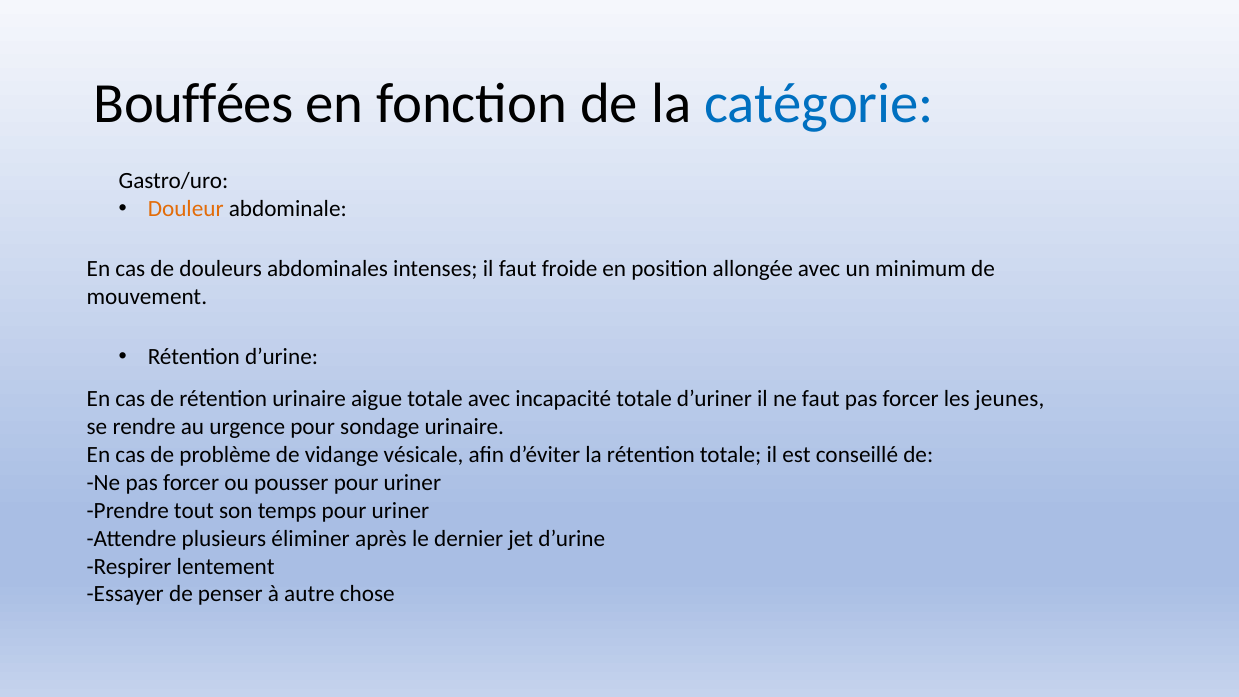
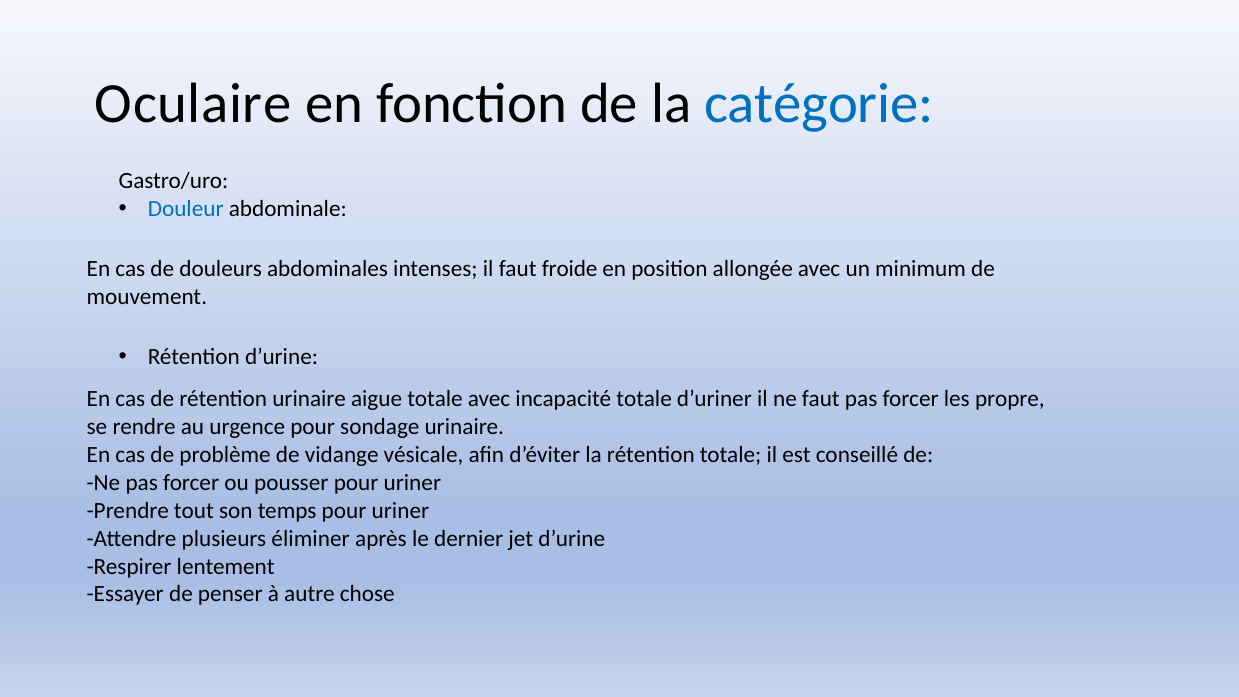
Bouffées: Bouffées -> Oculaire (193, 104)
Douleur colour: orange -> blue (186, 209)
jeunes: jeunes -> propre (1010, 399)
